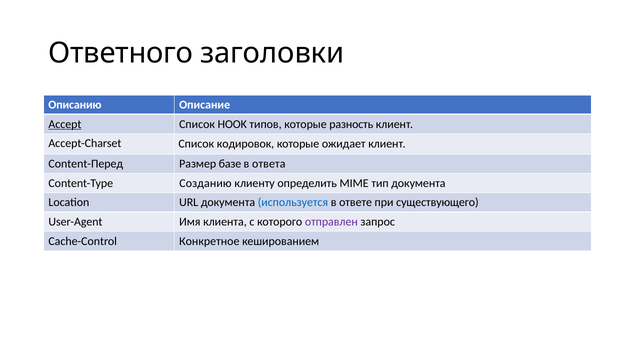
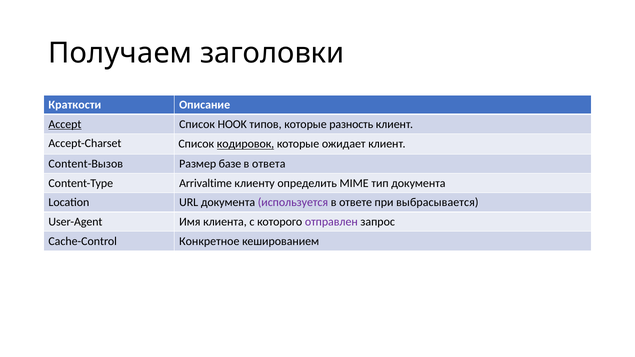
Ответного: Ответного -> Получаем (120, 53)
Описанию: Описанию -> Краткости (75, 105)
кодировок underline: none -> present (246, 144)
Content-Перед: Content-Перед -> Content-Вызов (86, 164)
Созданию: Созданию -> Arrivaltime (206, 183)
используется colour: blue -> purple (293, 203)
существующего: существующего -> выбрасывается (437, 203)
